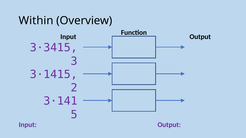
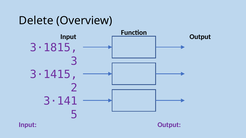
Within: Within -> Delete (36, 21)
3·3415: 3·3415 -> 3·1815 (54, 48)
